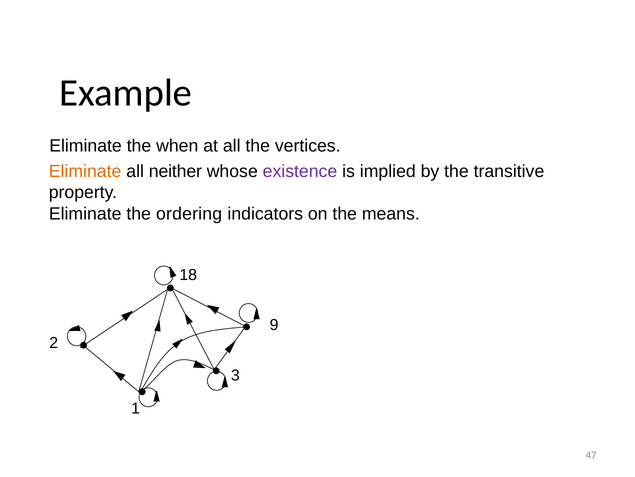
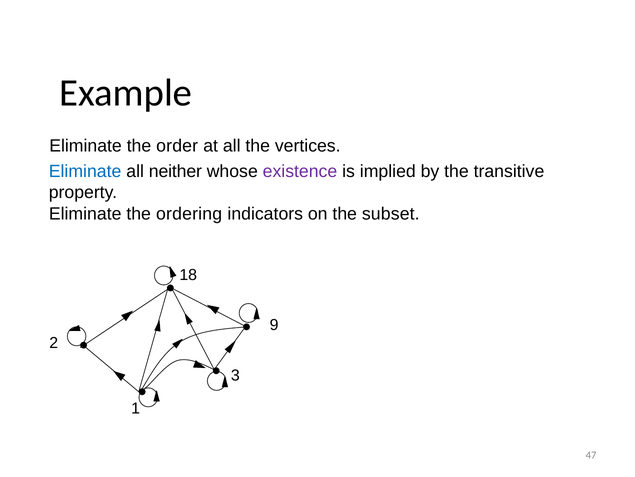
when: when -> order (177, 146)
Eliminate colour: orange -> blue (85, 171)
means: means -> subset (391, 214)
